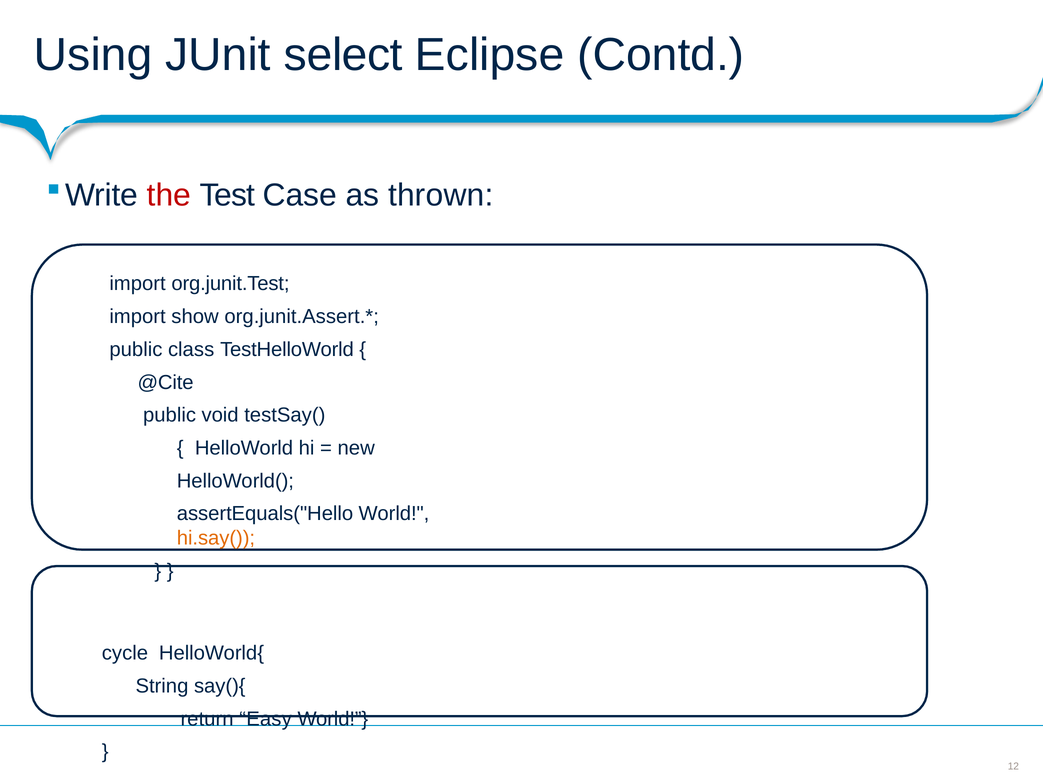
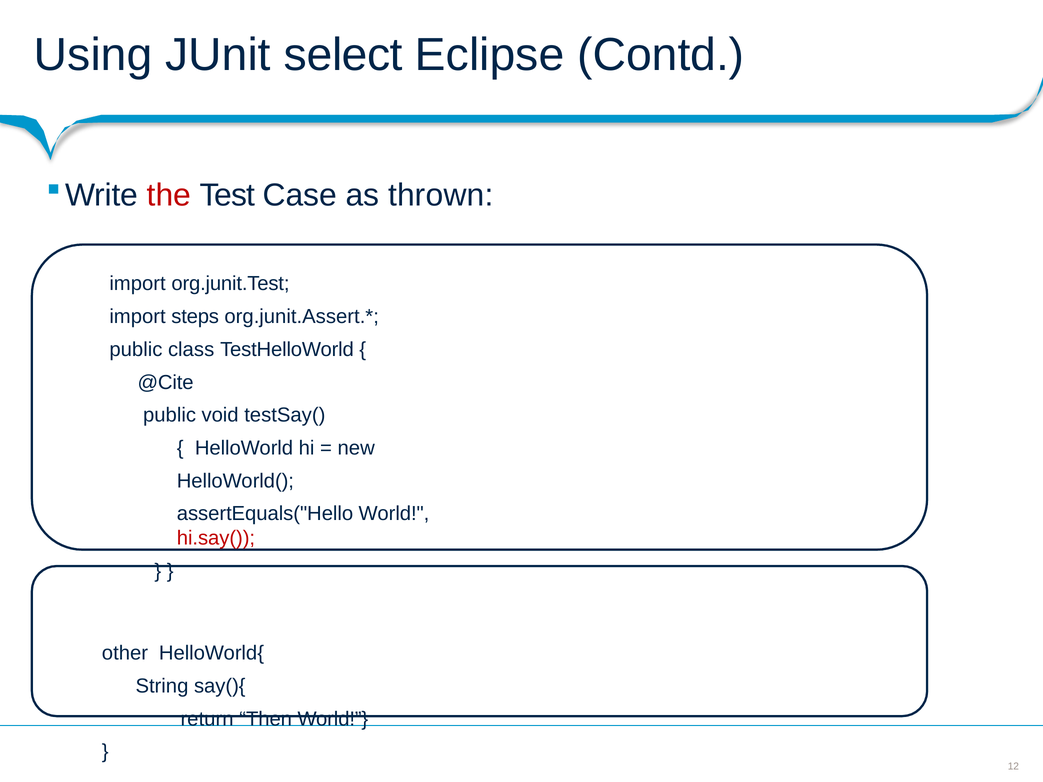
show: show -> steps (195, 317)
hi.say( colour: orange -> red (216, 538)
cycle: cycle -> other (125, 653)
Easy: Easy -> Then (266, 719)
